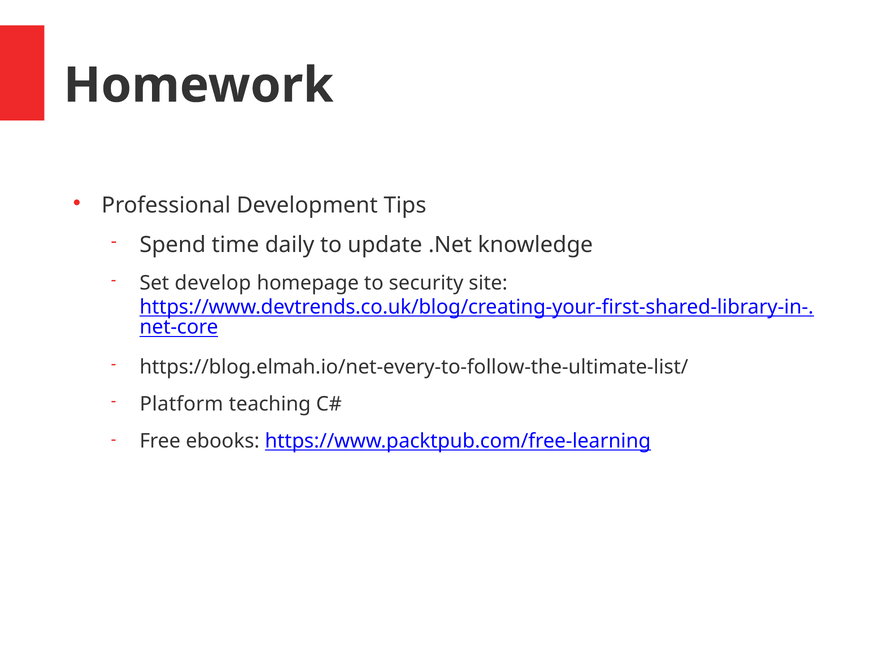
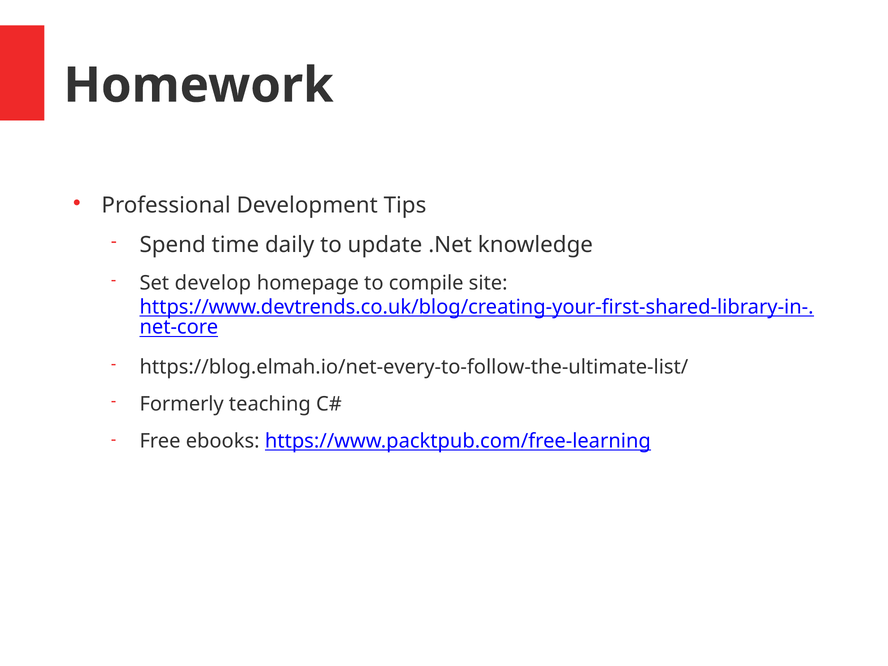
security: security -> compile (426, 283)
Platform: Platform -> Formerly (182, 404)
